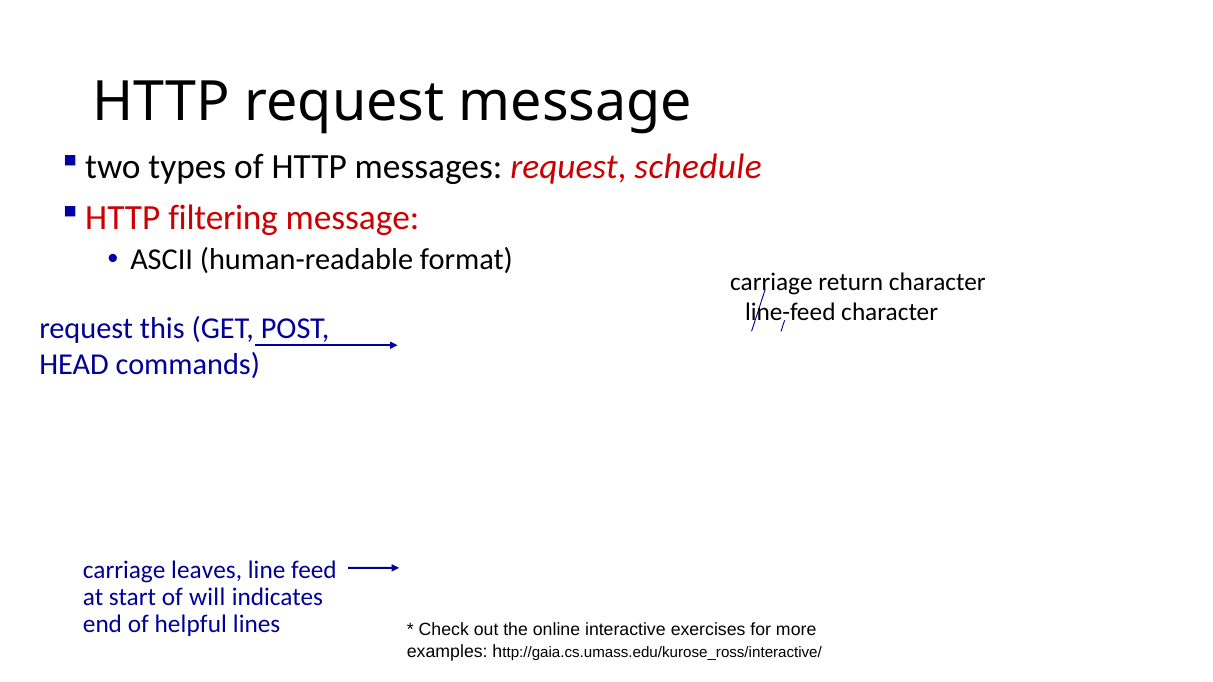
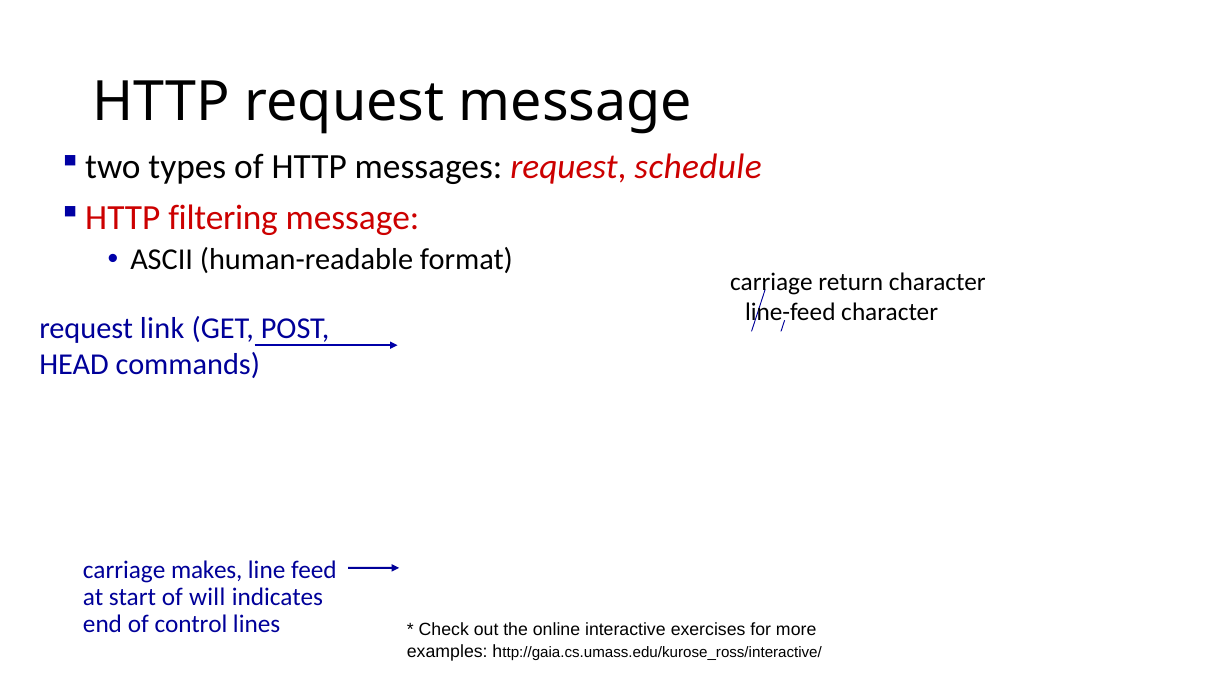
this: this -> link (162, 328)
leaves: leaves -> makes (207, 570)
helpful: helpful -> control (191, 625)
